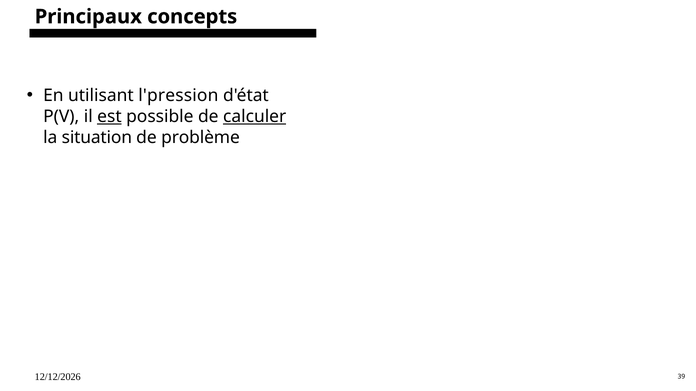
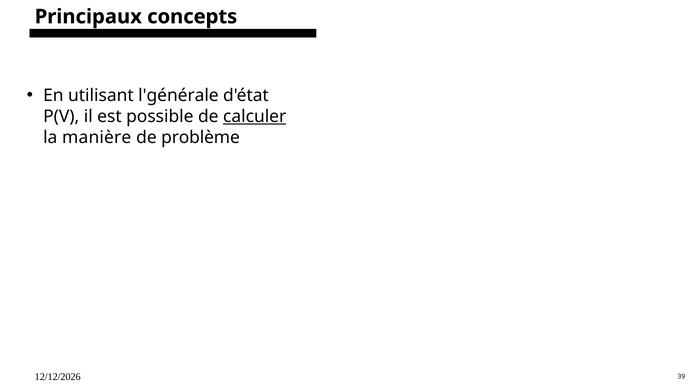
l'pression: l'pression -> l'générale (178, 96)
est underline: present -> none (109, 117)
situation: situation -> manière (97, 138)
